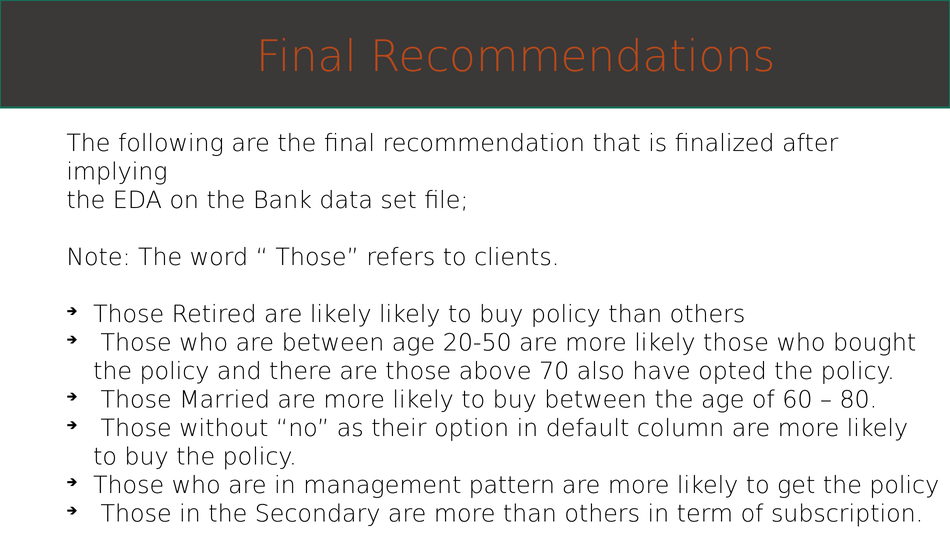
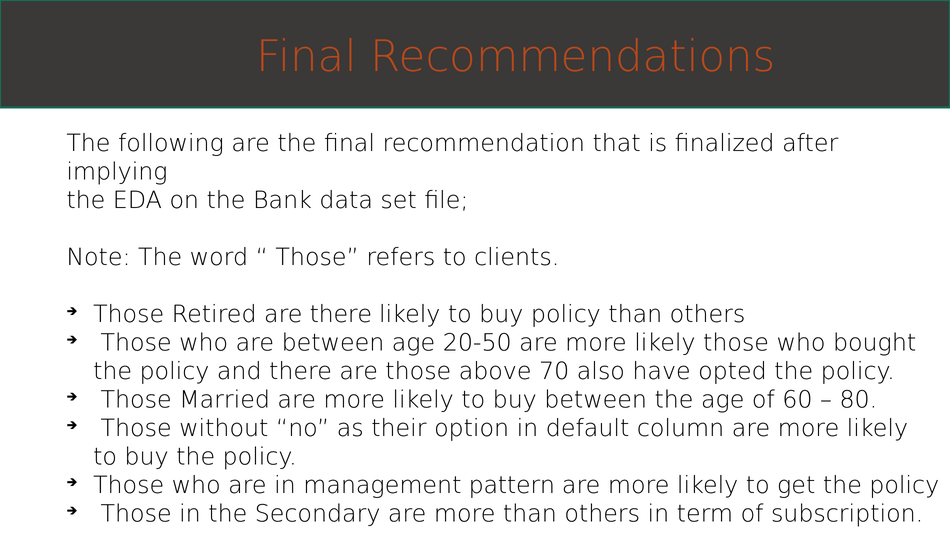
are likely: likely -> there (341, 315)
